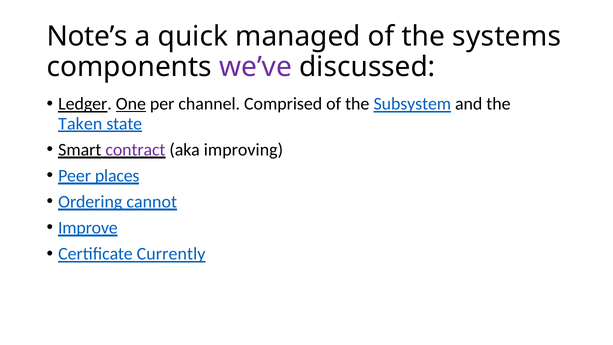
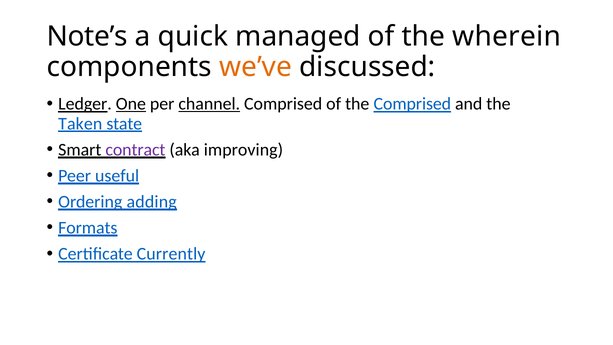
systems: systems -> wherein (507, 36)
we’ve colour: purple -> orange (256, 67)
channel underline: none -> present (209, 104)
the Subsystem: Subsystem -> Comprised (412, 104)
places: places -> useful (117, 176)
cannot: cannot -> adding (152, 202)
Improve: Improve -> Formats (88, 228)
